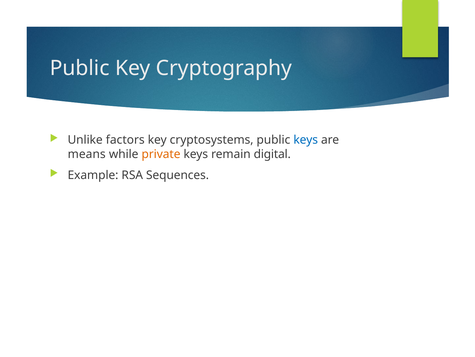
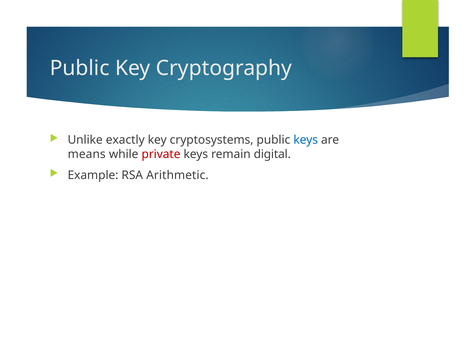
factors: factors -> exactly (125, 140)
private colour: orange -> red (161, 154)
Sequences: Sequences -> Arithmetic (177, 175)
